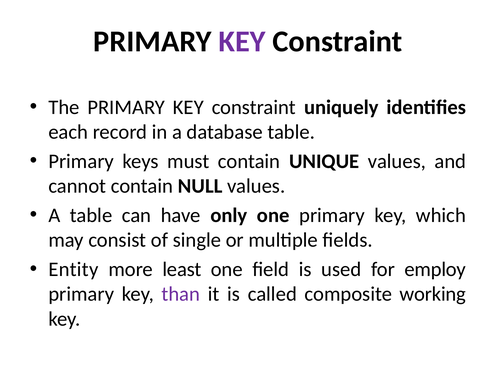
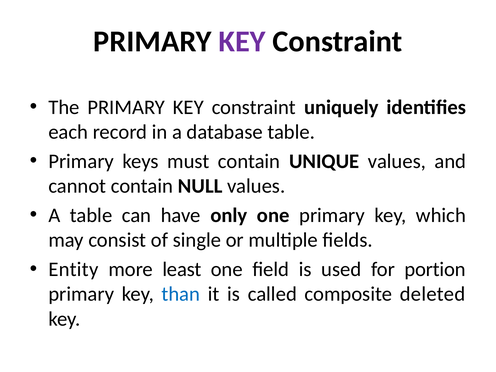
employ: employ -> portion (435, 269)
than colour: purple -> blue (181, 294)
working: working -> deleted (433, 294)
